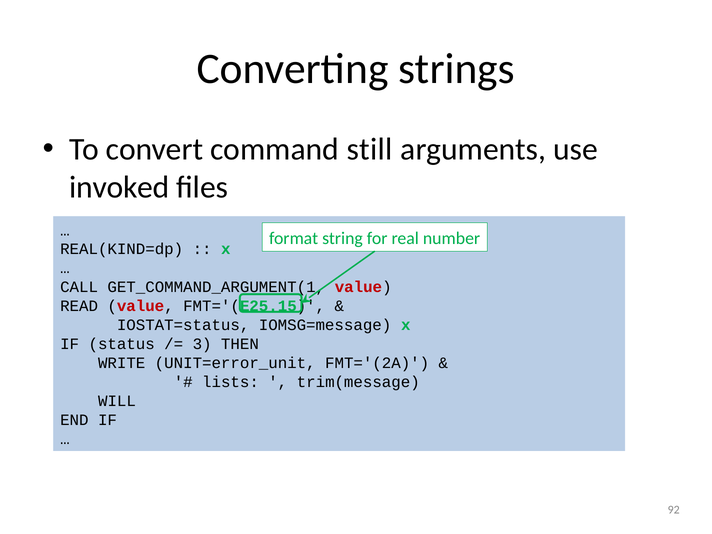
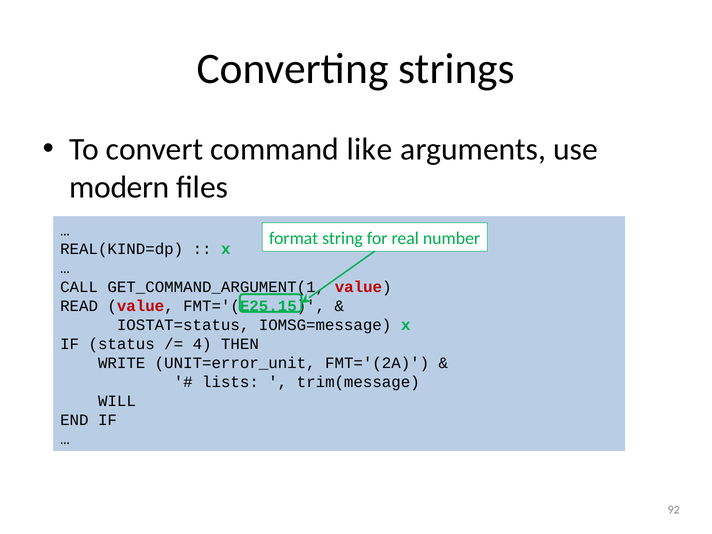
still: still -> like (370, 149)
invoked: invoked -> modern (119, 187)
3: 3 -> 4 (202, 344)
